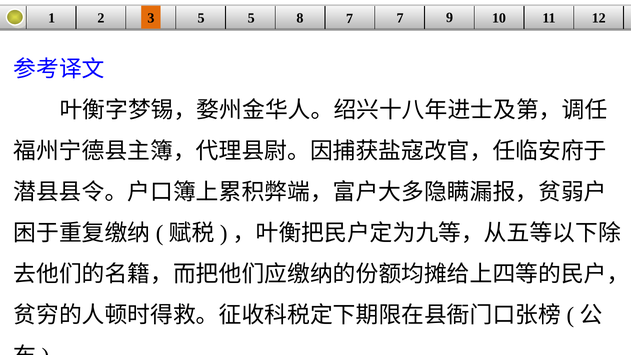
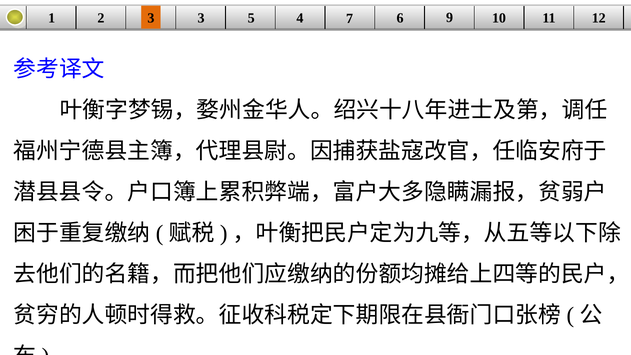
3 5: 5 -> 3 (201, 18)
8: 8 -> 4 (300, 18)
7 7: 7 -> 6 (400, 18)
